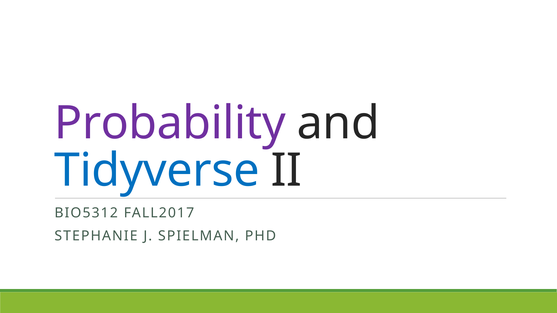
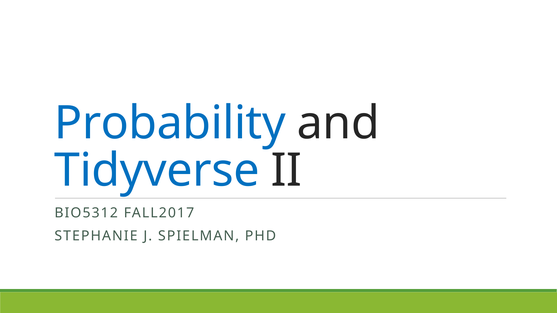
Probability colour: purple -> blue (170, 123)
